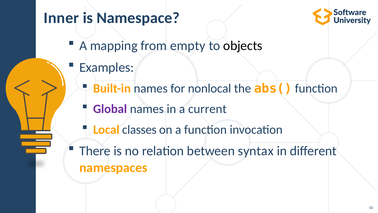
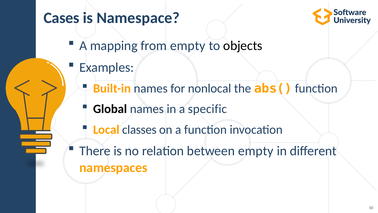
Inner: Inner -> Cases (62, 18)
Global colour: purple -> black (110, 109)
current: current -> specific (207, 109)
between syntax: syntax -> empty (256, 151)
